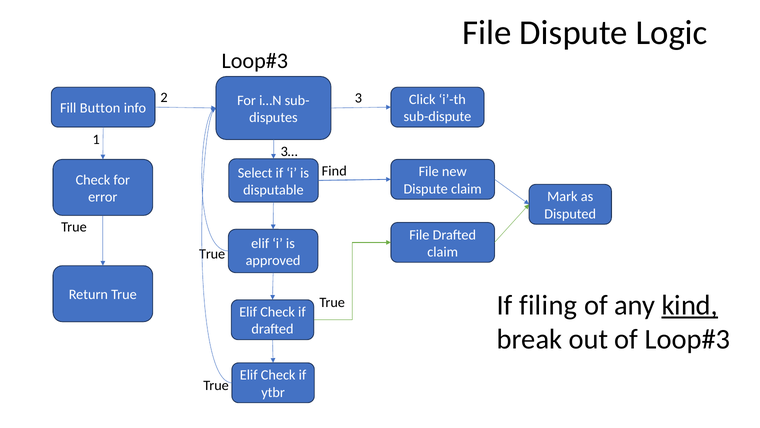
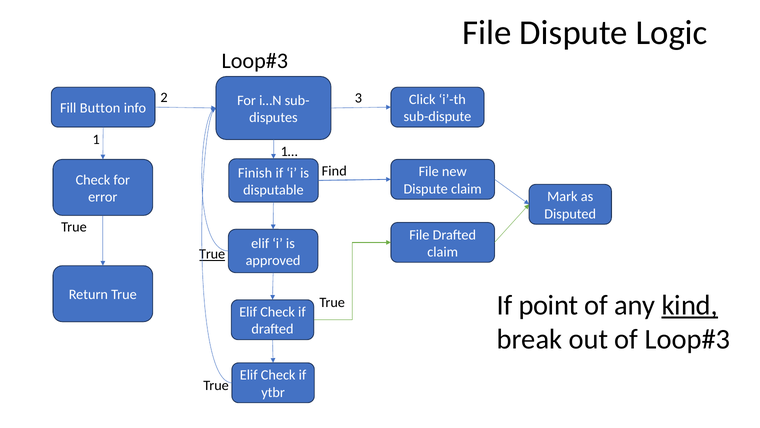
3…: 3… -> 1… (289, 151)
Select: Select -> Finish (255, 173)
True underline: none -> present (212, 254)
filing: filing -> point (548, 305)
